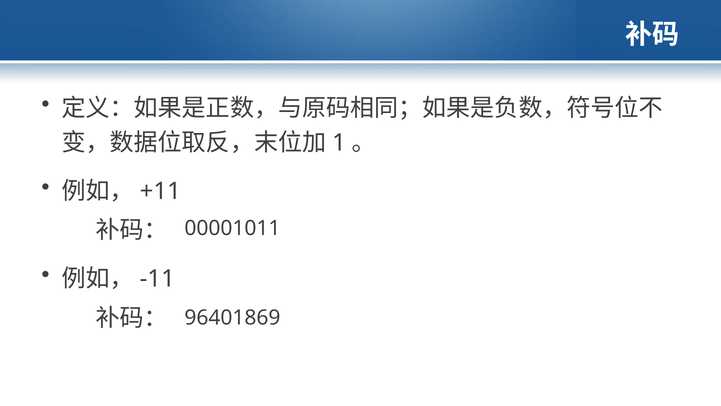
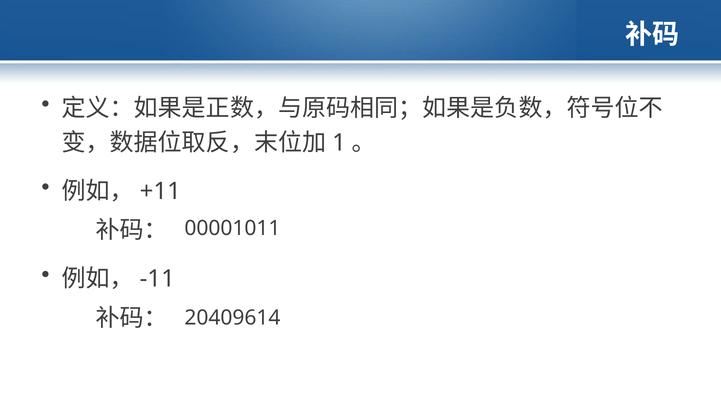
96401869: 96401869 -> 20409614 (232, 317)
